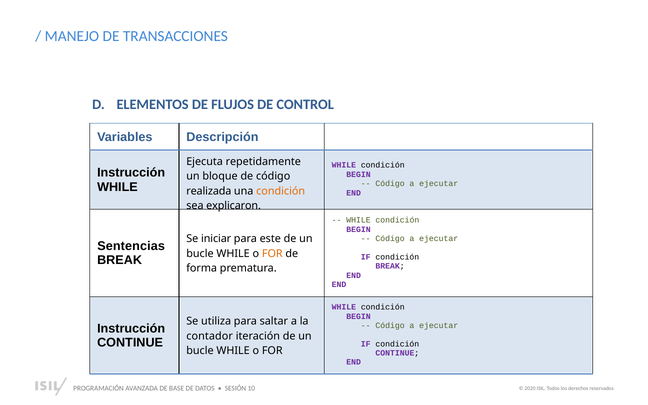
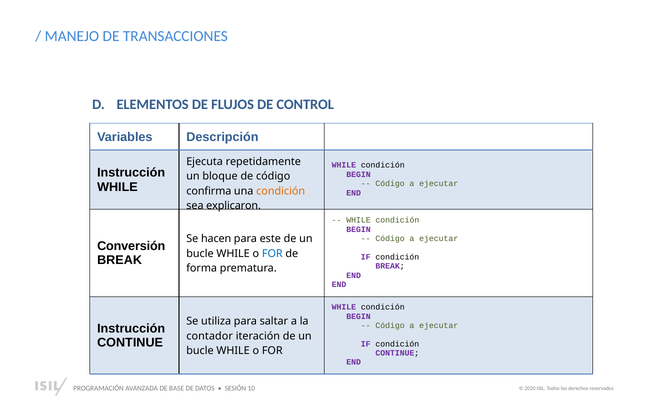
realizada: realizada -> confirma (209, 191)
iniciar: iniciar -> hacen (216, 239)
Sentencias: Sentencias -> Conversión (131, 246)
FOR colour: orange -> blue (272, 254)
